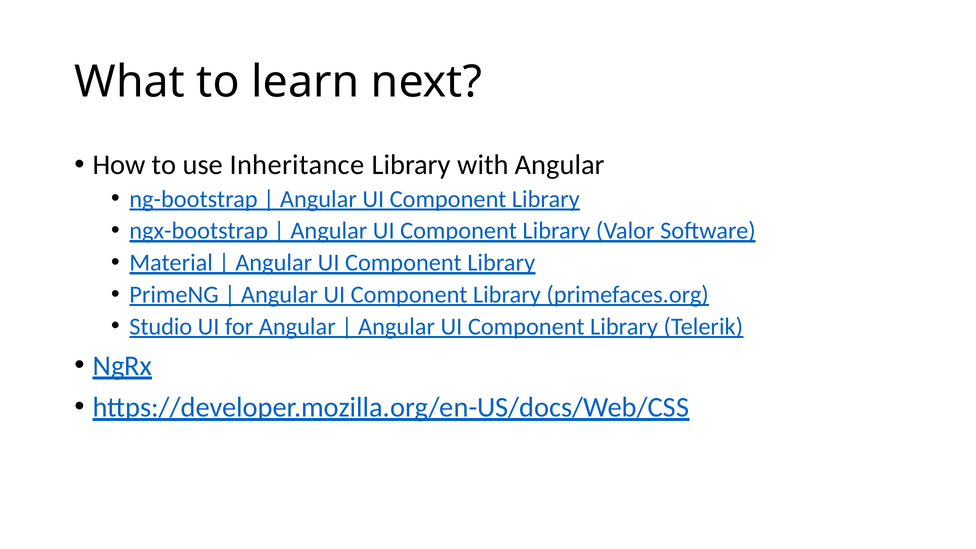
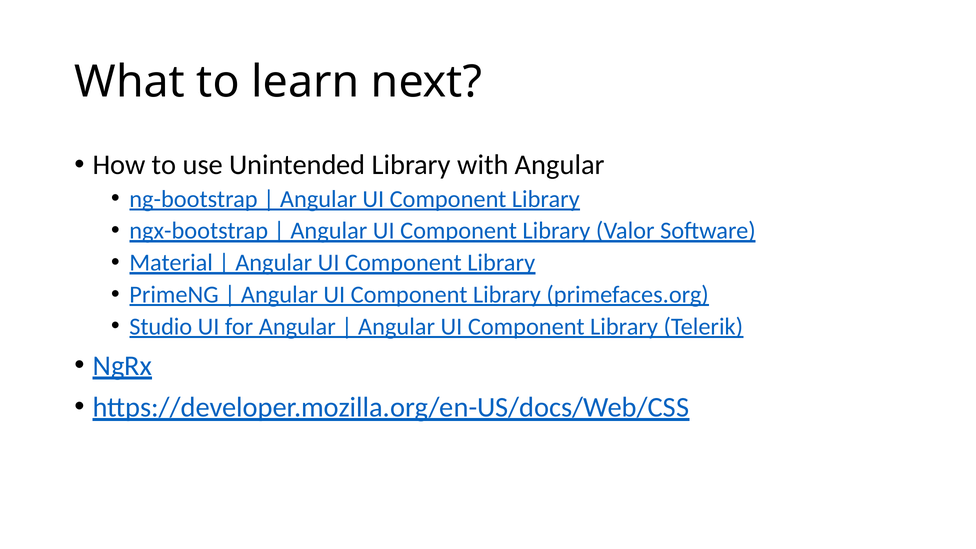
Inheritance: Inheritance -> Unintended (297, 165)
